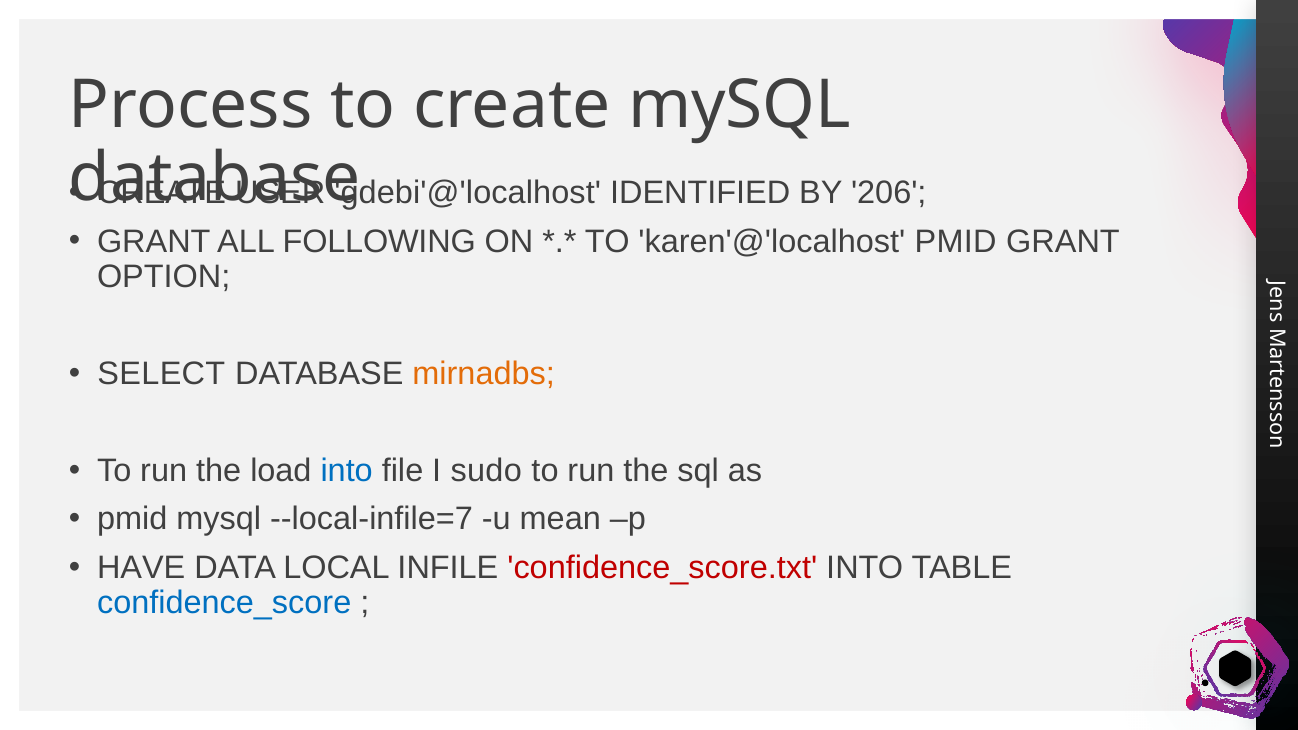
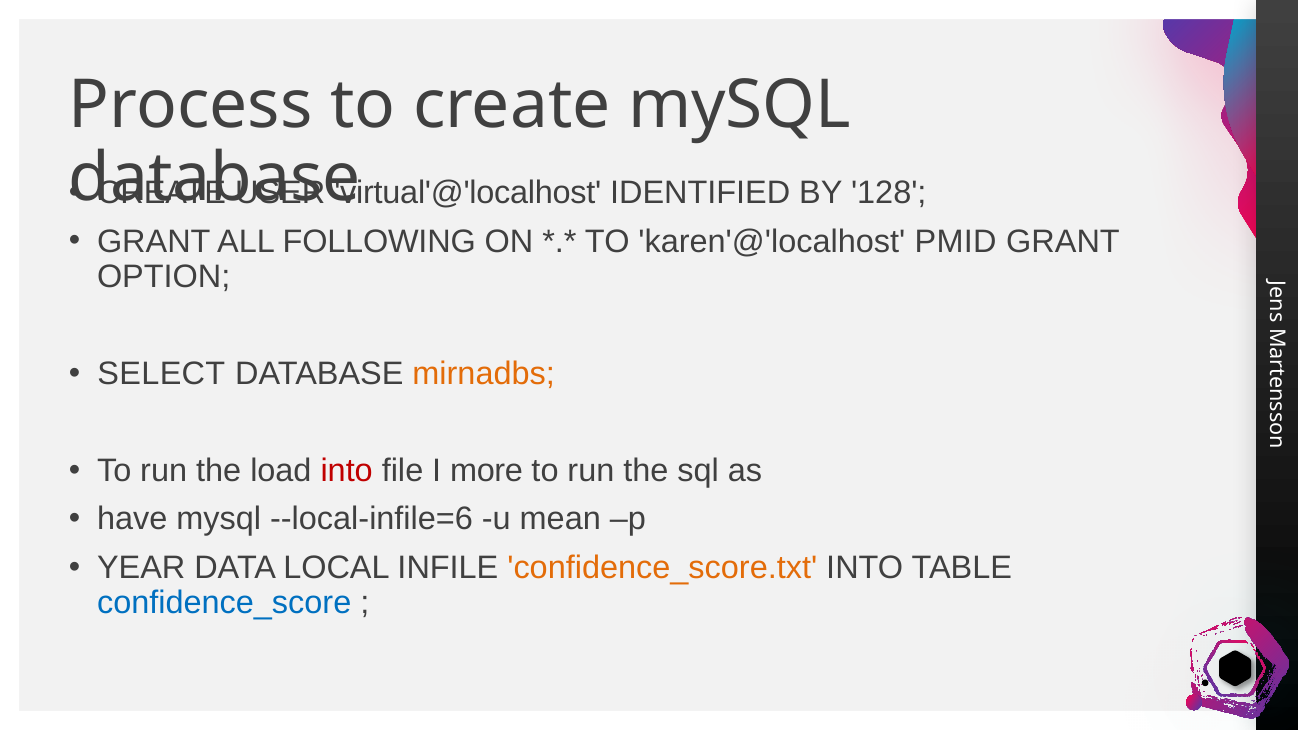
gdebi'@'localhost: gdebi'@'localhost -> virtual'@'localhost (468, 193)
206: 206 -> 128 (889, 193)
into colour: blue -> red (347, 471)
sudo: sudo -> more (487, 471)
pmid: pmid -> have (132, 519)
--local-infile=7: --local-infile=7 -> --local-infile=6 (372, 519)
HAVE: HAVE -> YEAR (141, 568)
confidence_score.txt colour: red -> orange (662, 568)
